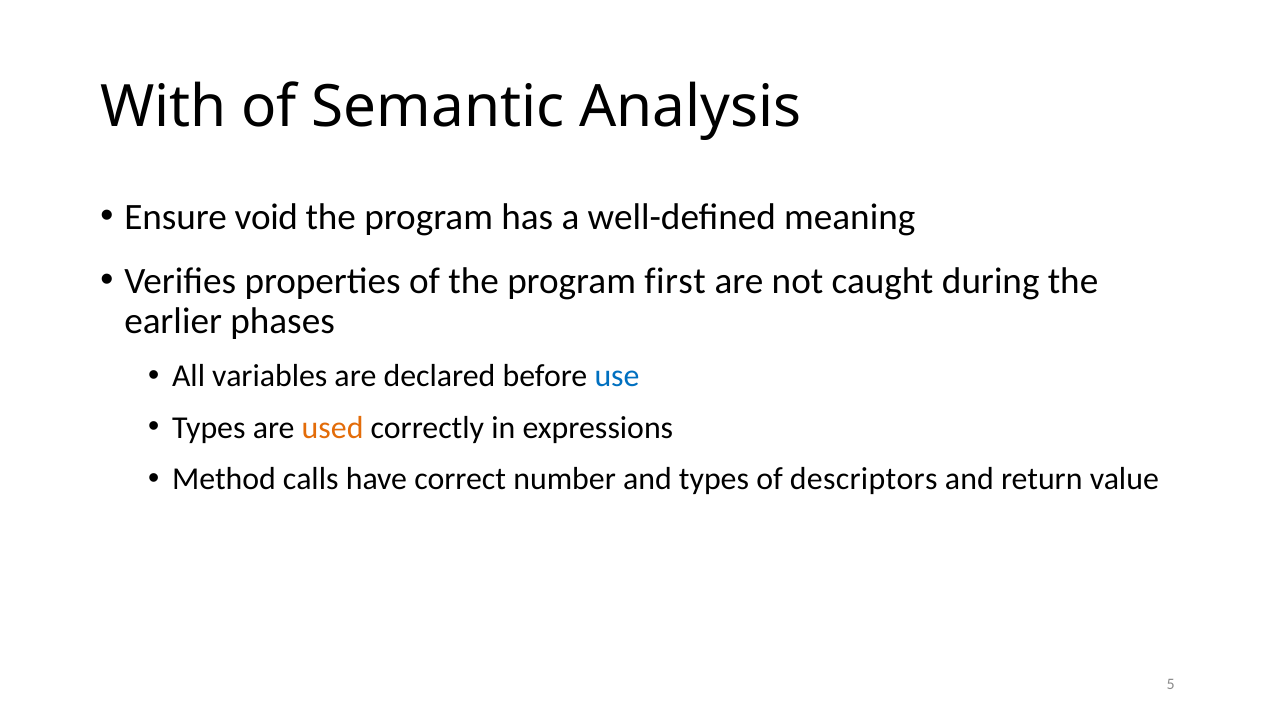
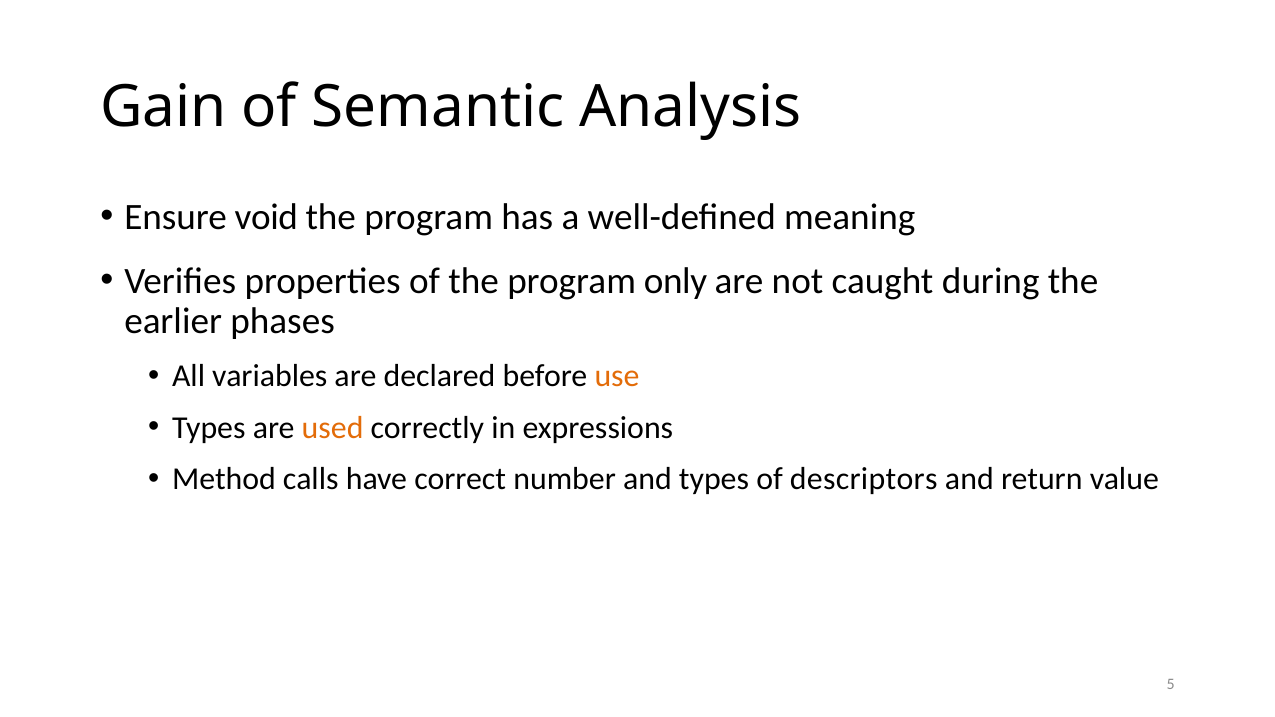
With: With -> Gain (163, 107)
first: first -> only (675, 281)
use colour: blue -> orange (617, 376)
